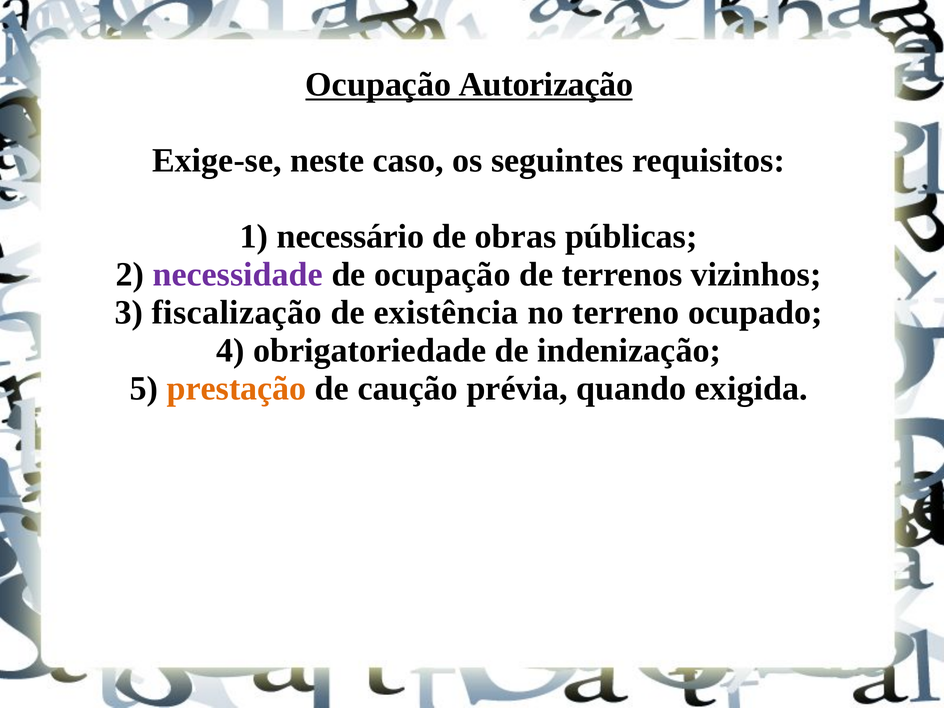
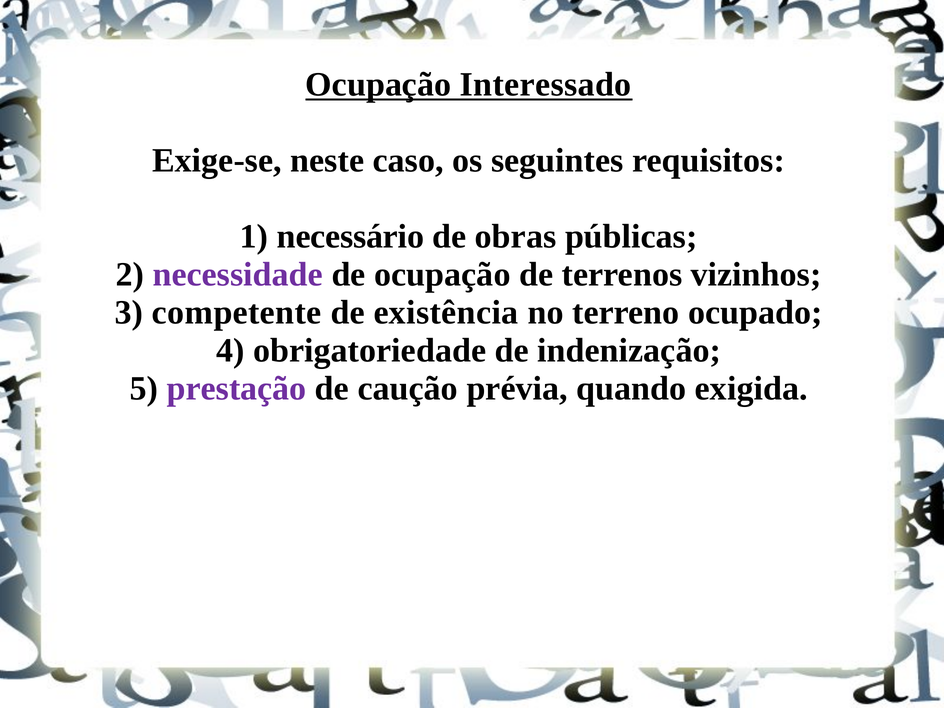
Autorização: Autorização -> Interessado (546, 84)
fiscalização: fiscalização -> competente (237, 313)
prestação colour: orange -> purple (237, 389)
